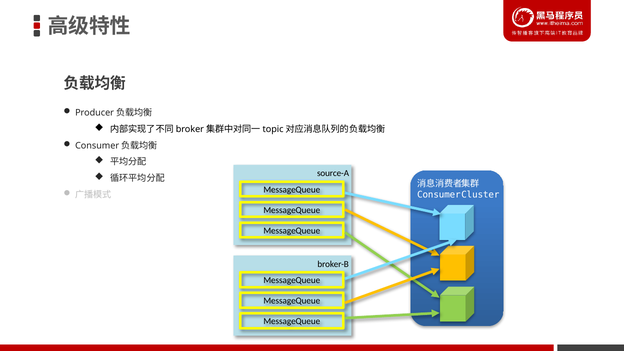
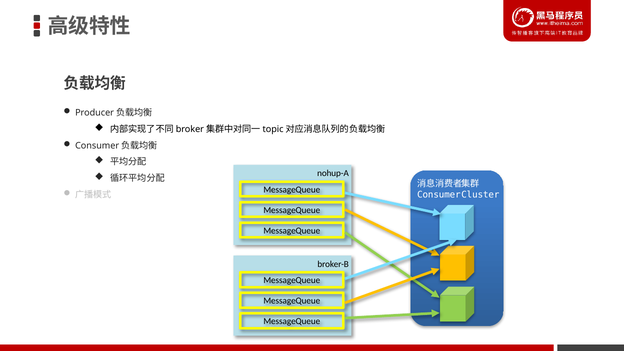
source-A: source-A -> nohup-A (333, 173)
